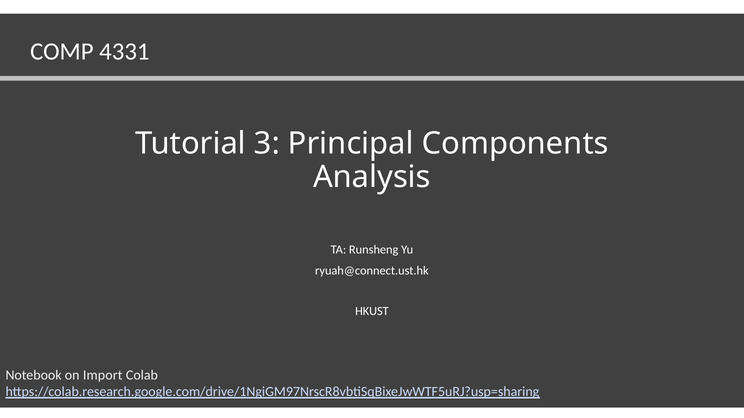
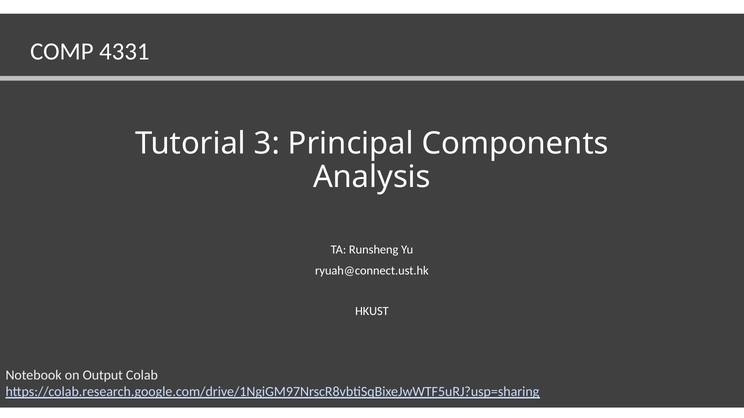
Import: Import -> Output (103, 376)
